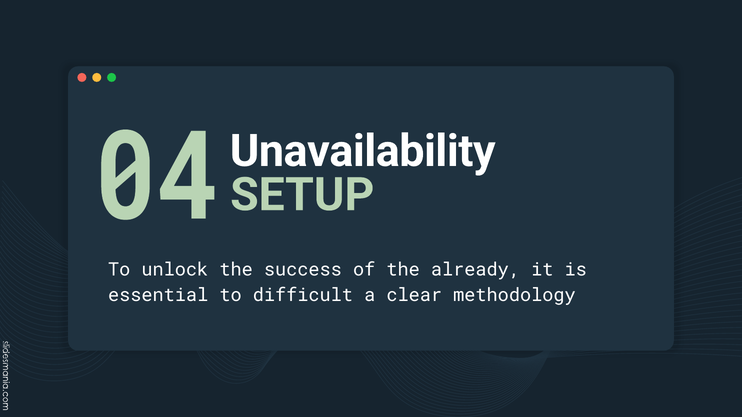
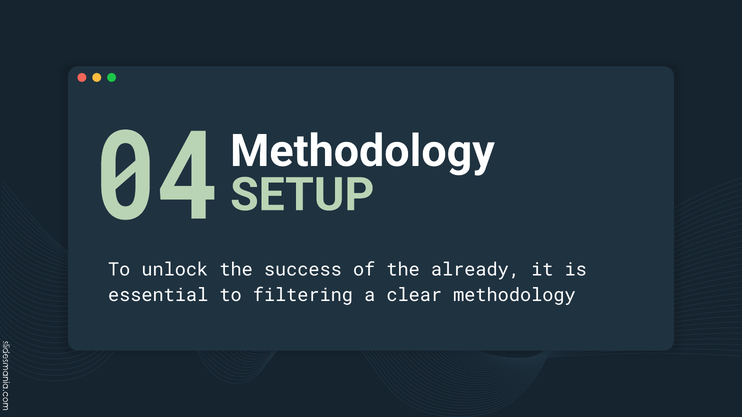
Unavailability: Unavailability -> Methodology (362, 151)
difficult: difficult -> filtering (303, 295)
